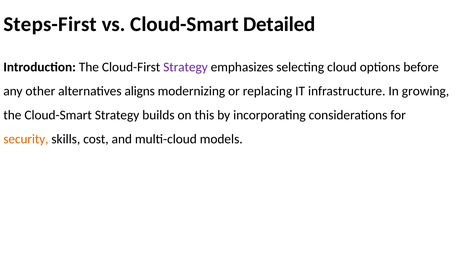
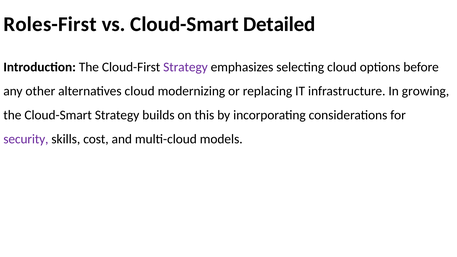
Steps-First: Steps-First -> Roles-First (50, 24)
alternatives aligns: aligns -> cloud (140, 91)
security colour: orange -> purple (26, 139)
